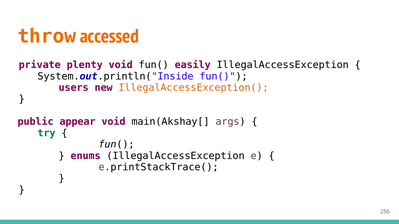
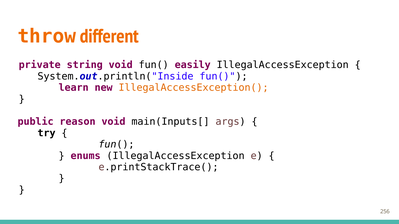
accessed: accessed -> different (109, 36)
plenty: plenty -> string (85, 65)
users: users -> learn (74, 88)
appear: appear -> reason (78, 122)
main(Akshay[: main(Akshay[ -> main(Inputs[ (170, 122)
try colour: green -> black (47, 133)
